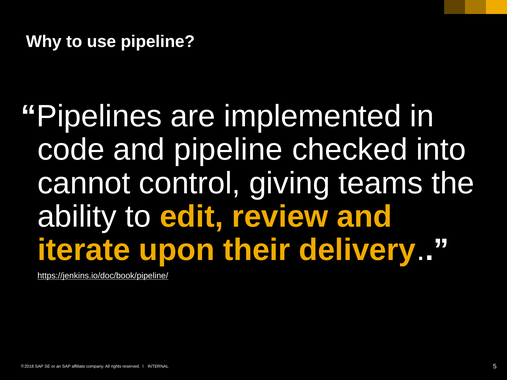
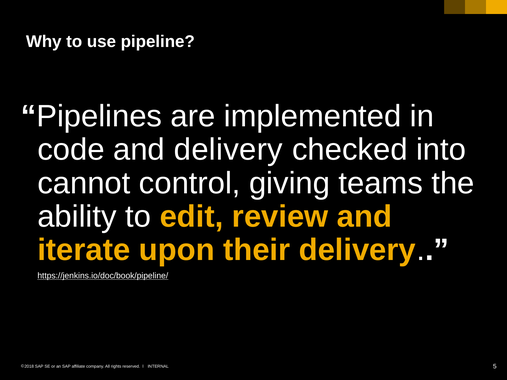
and pipeline: pipeline -> delivery (228, 150)
